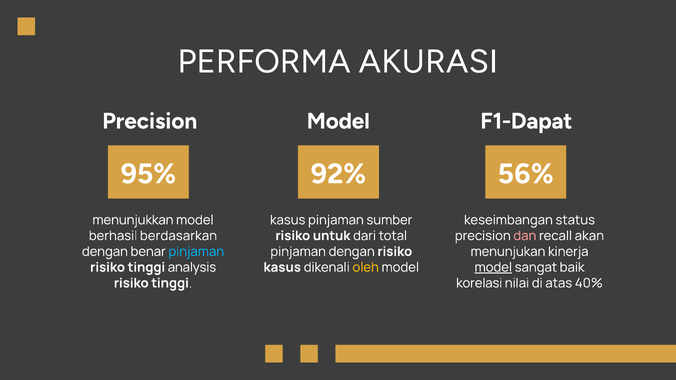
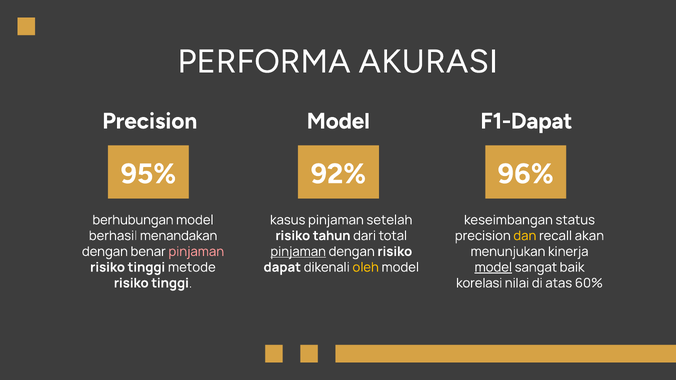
56%: 56% -> 96% (526, 174)
menunjukkan: menunjukkan -> berhubungan (133, 220)
sumber: sumber -> setelah (389, 220)
berdasarkan: berdasarkan -> menandakan (179, 236)
untuk: untuk -> tahun (332, 236)
dan colour: pink -> yellow (525, 236)
pinjaman colour: light blue -> pink (196, 252)
pinjaman underline: none -> present (298, 252)
analysis: analysis -> metode (192, 267)
kasus: kasus -> dapat (282, 267)
40%: 40% -> 60% (589, 283)
